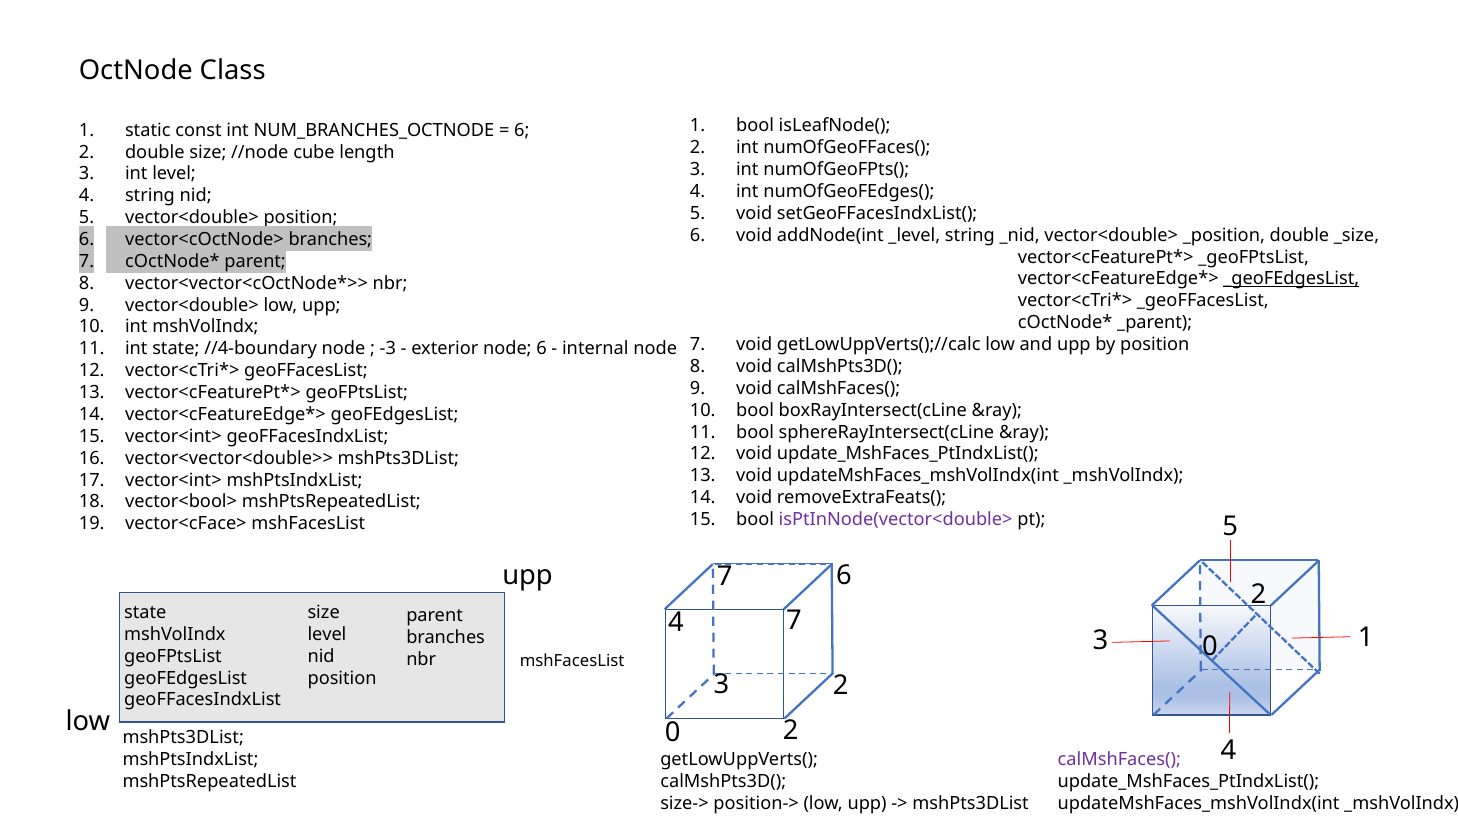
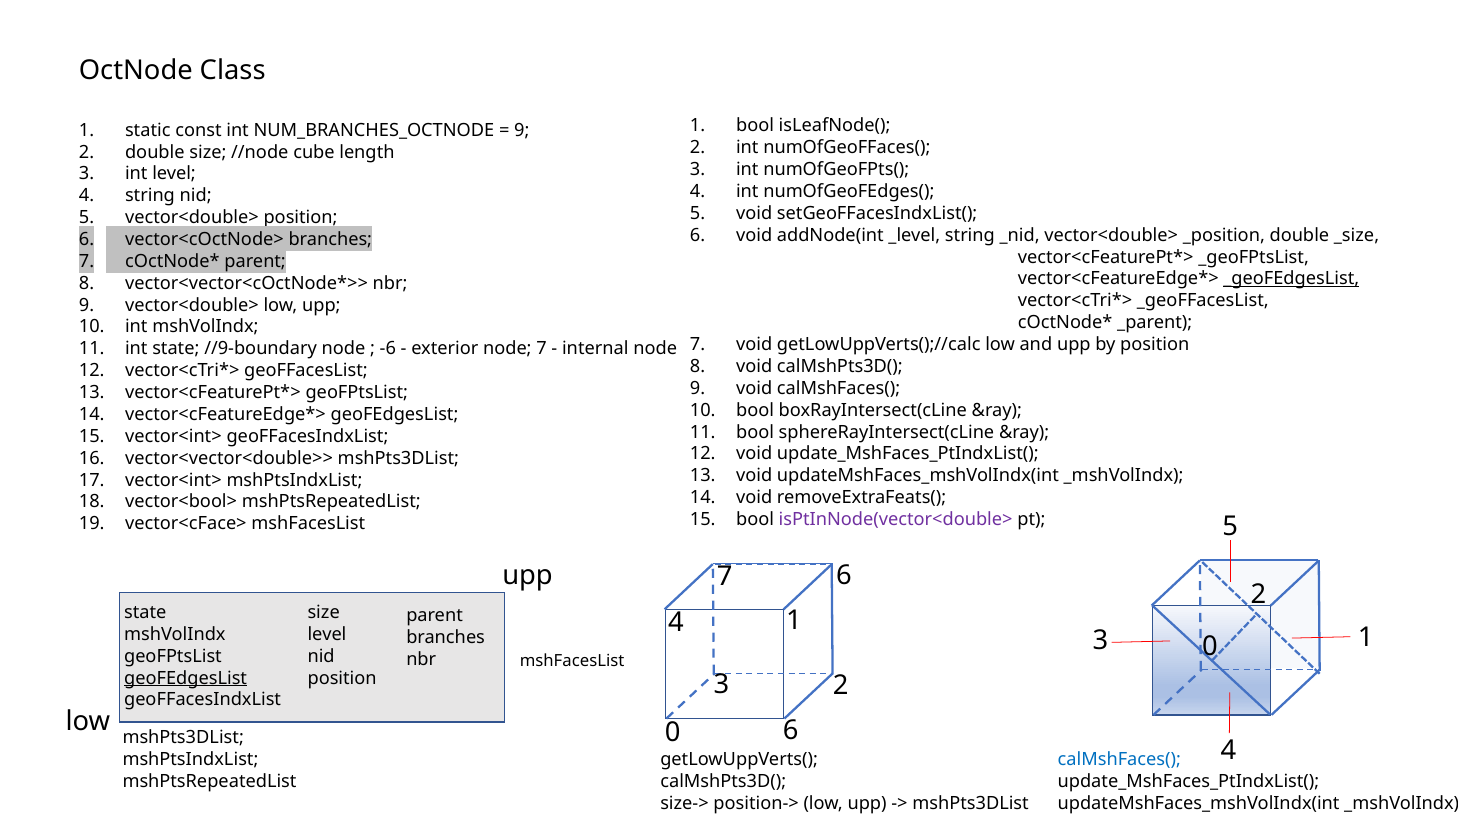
6: 6 -> 9 (522, 130)
//4-boundary: //4-boundary -> //9-boundary (261, 349)
-3: -3 -> -6 (388, 349)
node 6: 6 -> 7 (542, 349)
4 7: 7 -> 1 (794, 621)
geoFEdgesList underline: none -> present (186, 678)
0 2: 2 -> 6 (791, 730)
calMshFaces( colour: purple -> blue (1119, 760)
